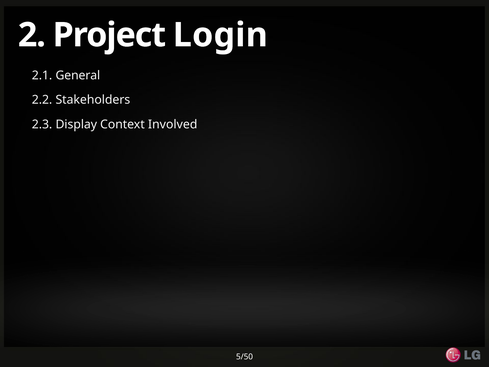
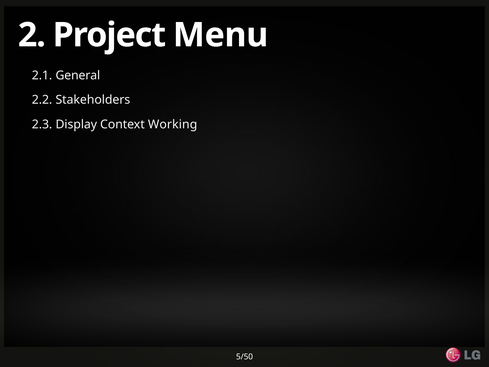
Login: Login -> Menu (221, 35)
Involved: Involved -> Working (173, 124)
